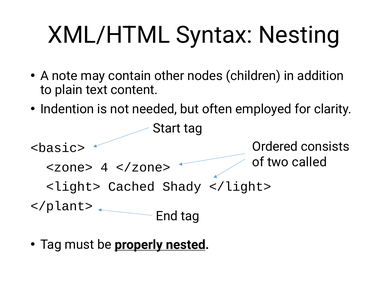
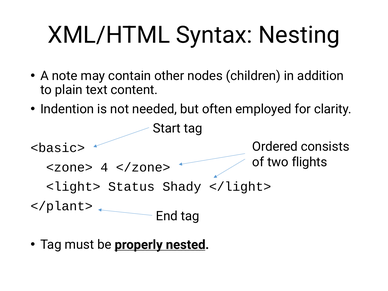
called: called -> flights (309, 162)
Cached: Cached -> Status (131, 187)
